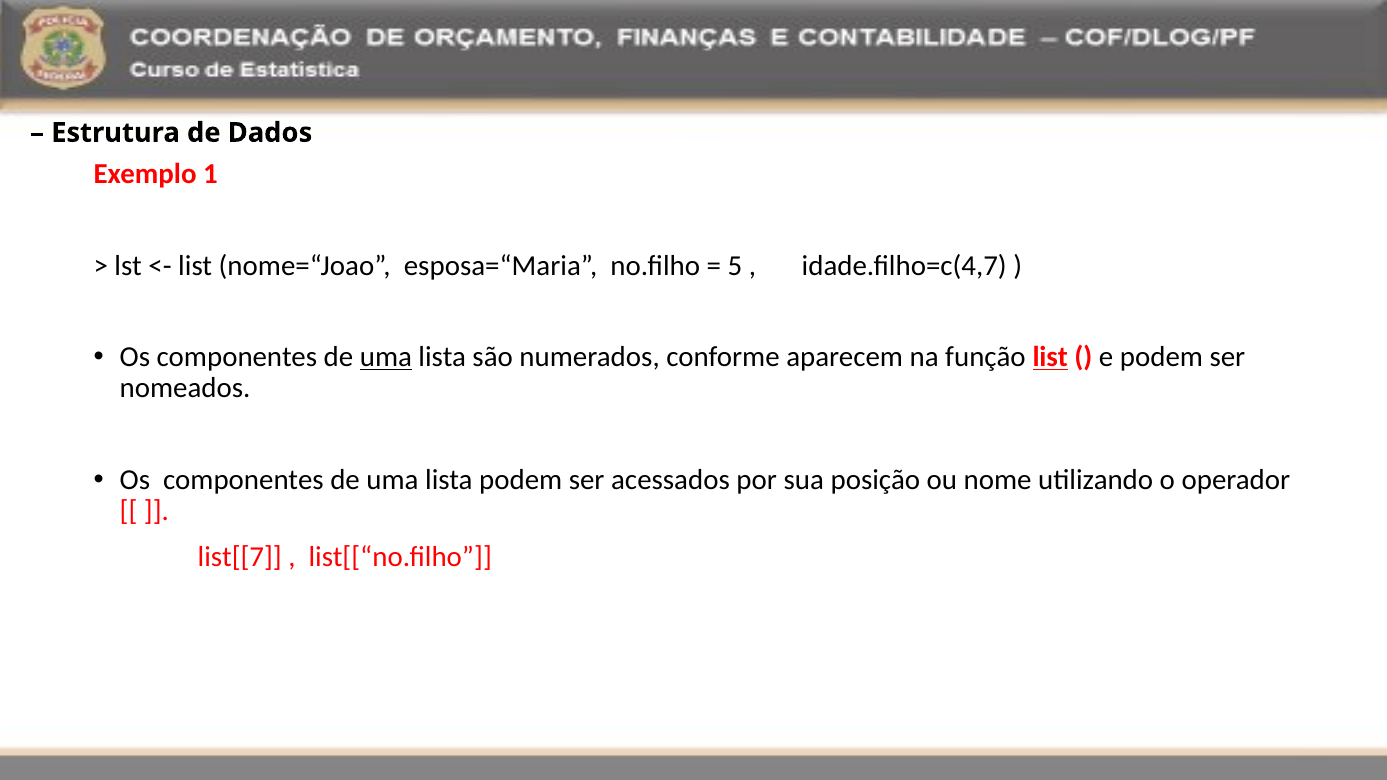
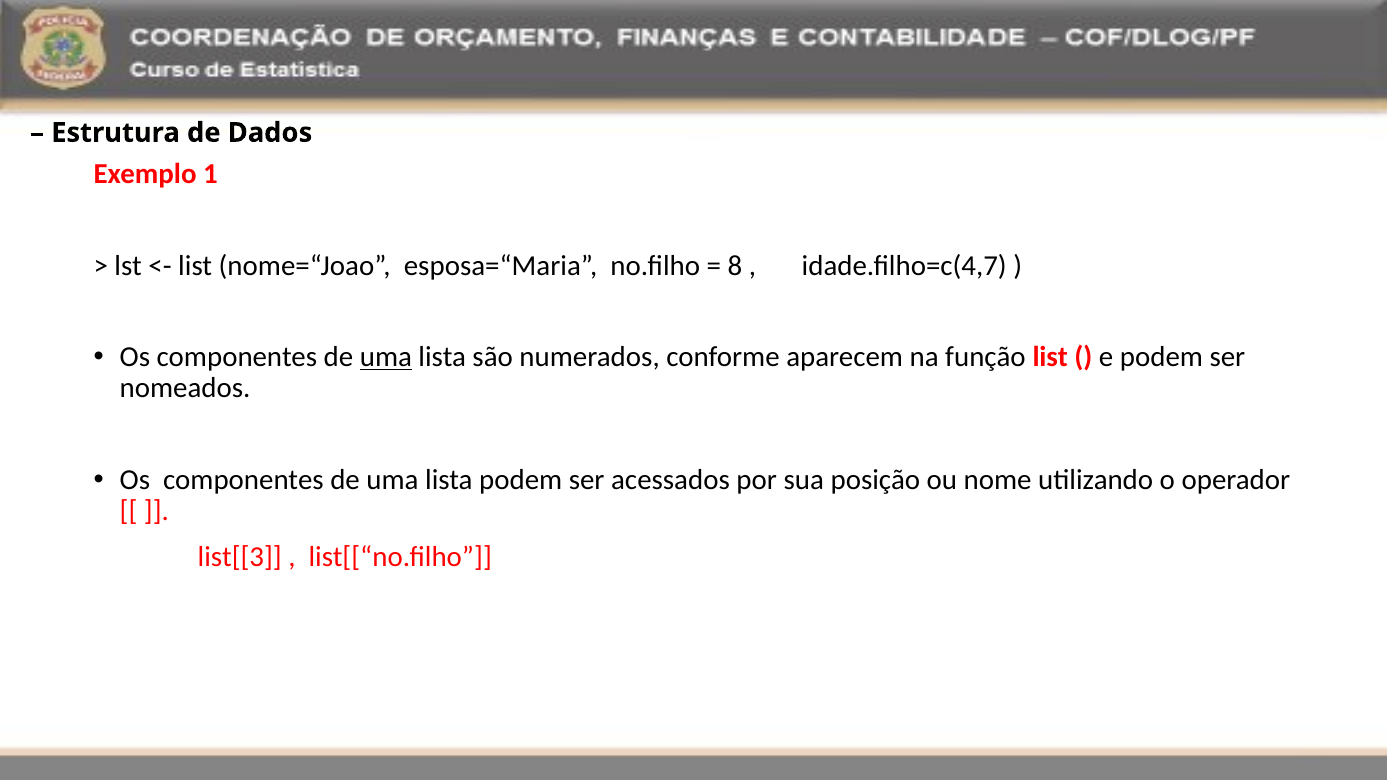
5: 5 -> 8 (735, 266)
list underline: present -> none (1050, 357)
list[[7: list[[7 -> list[[3 (240, 557)
